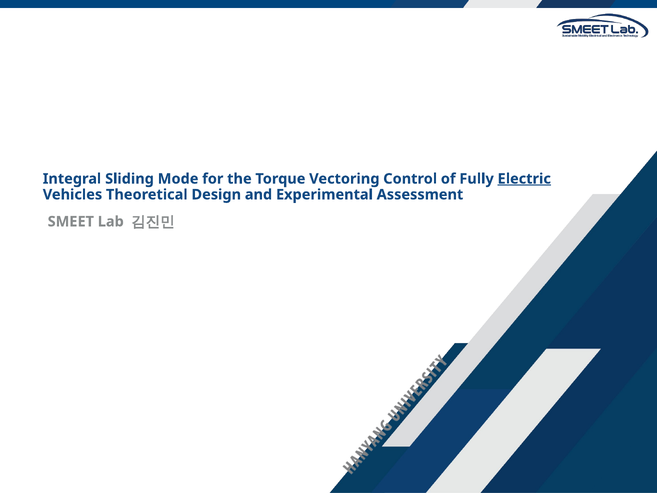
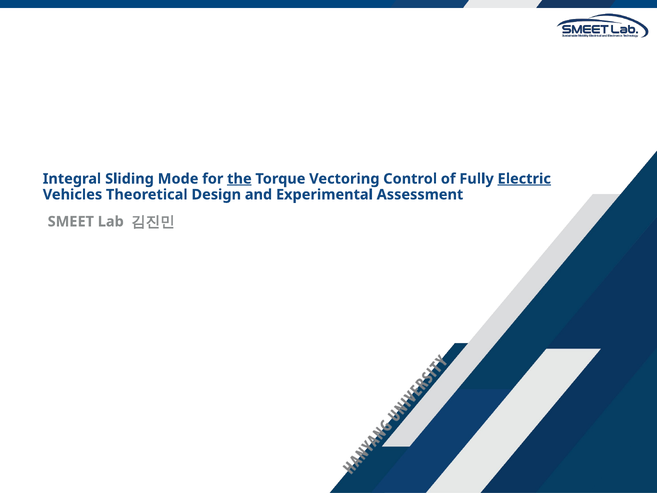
the underline: none -> present (239, 179)
